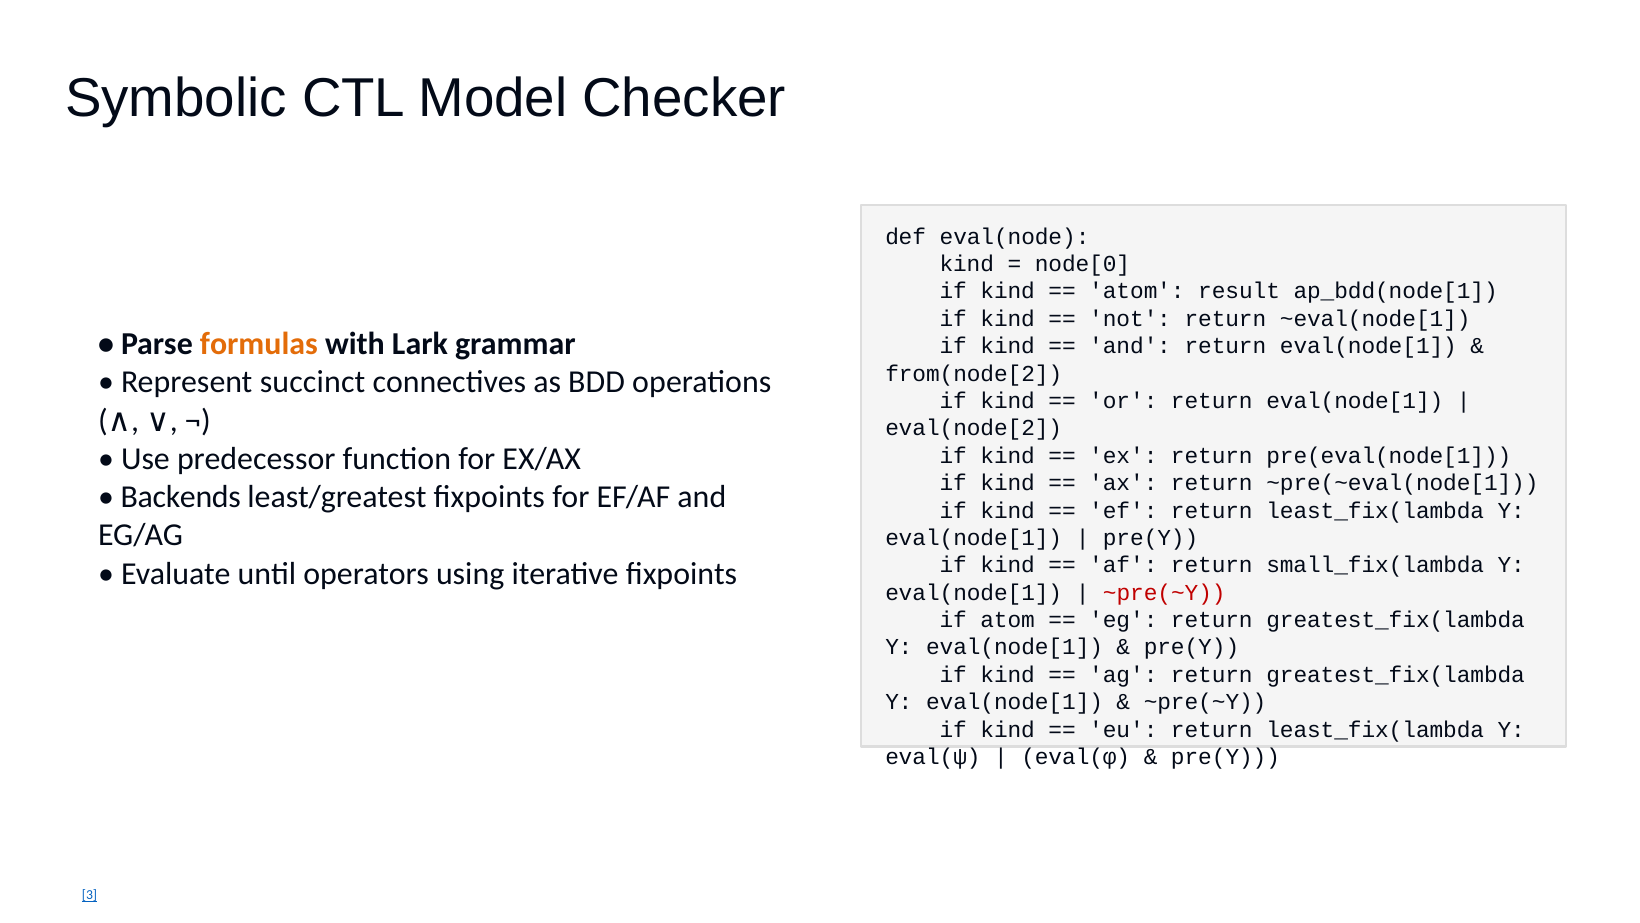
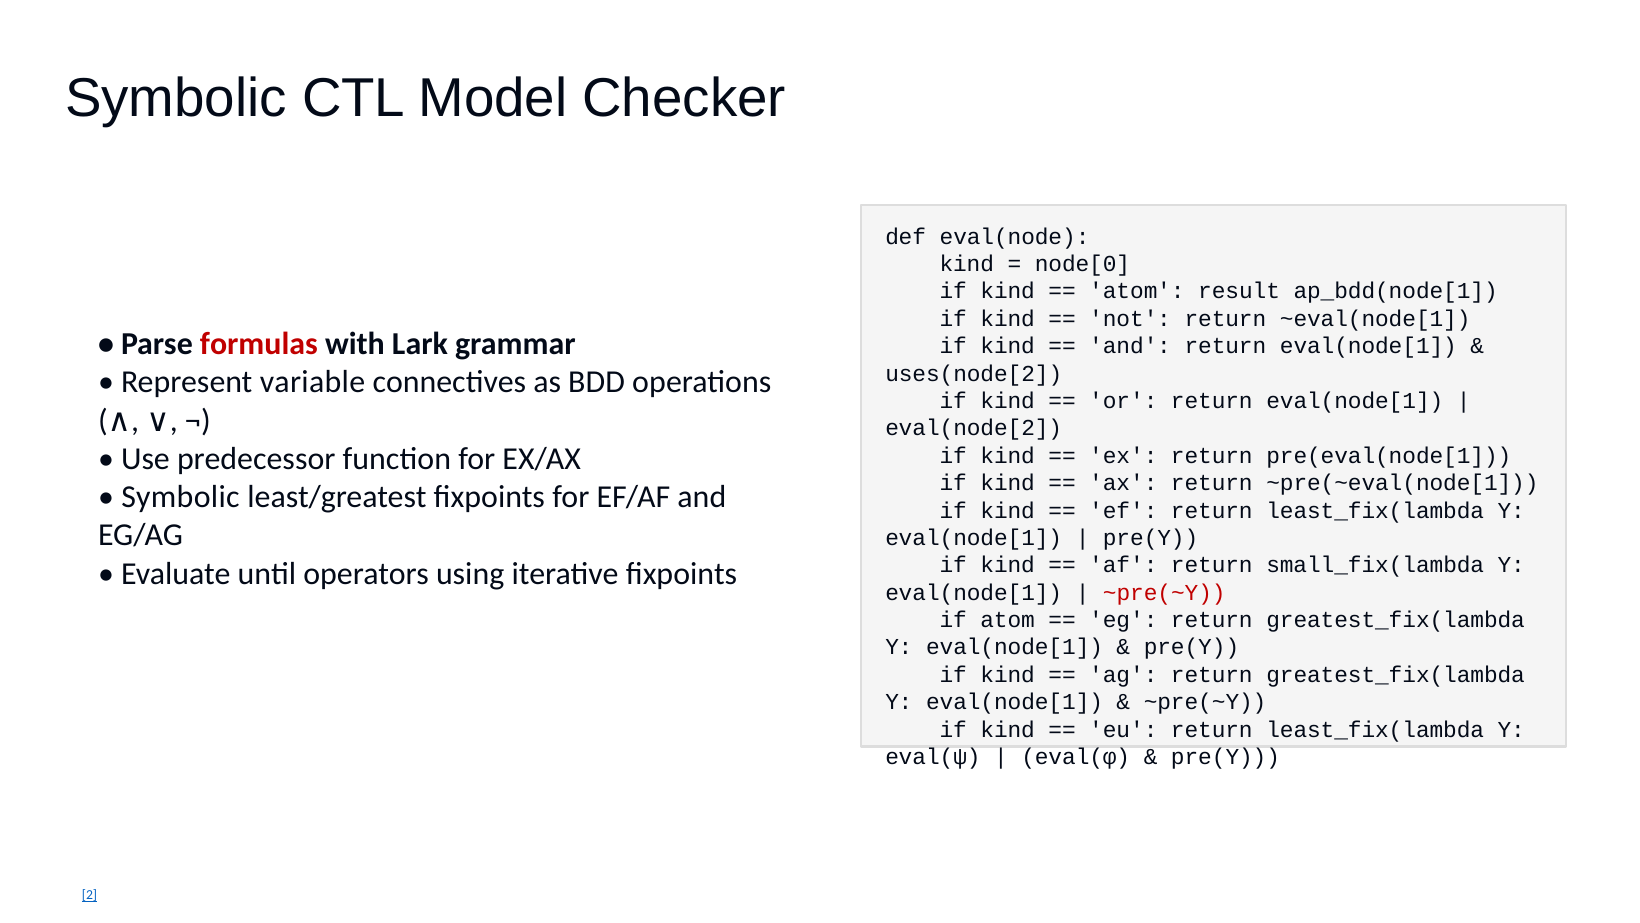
formulas colour: orange -> red (259, 344)
from(node[2: from(node[2 -> uses(node[2 (974, 373)
succinct: succinct -> variable (312, 382)
Backends: Backends -> Symbolic (180, 497)
3: 3 -> 2 (90, 895)
